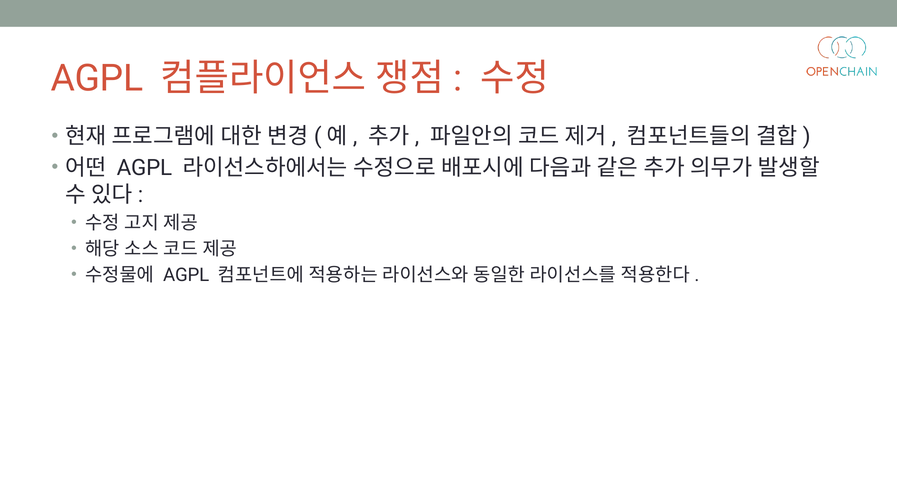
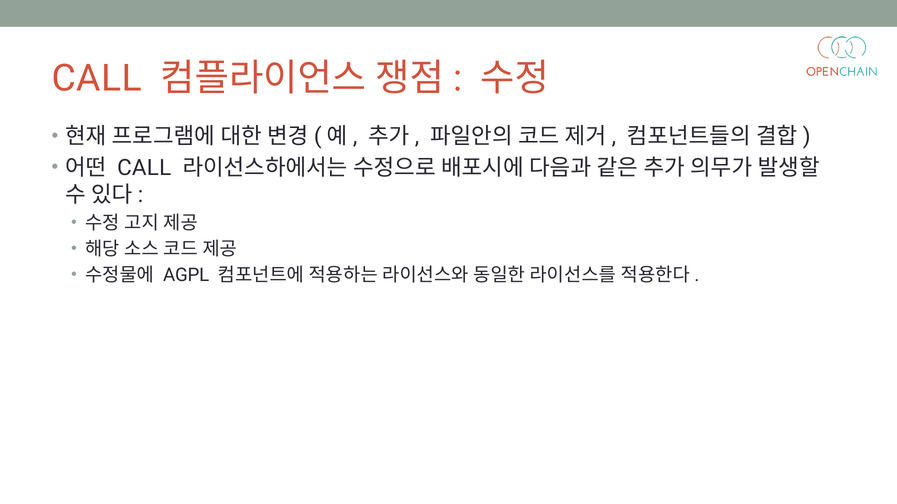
AGPL: AGPL -> CALL (97, 78)
AGPL: AGPL -> CALL (144, 168)
